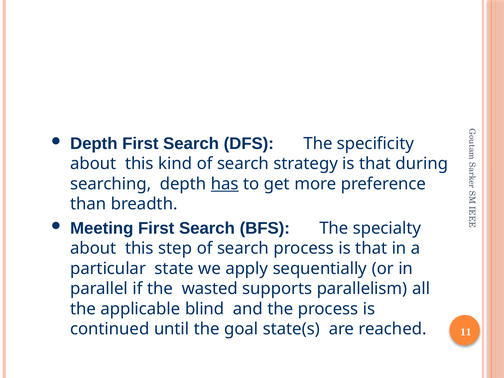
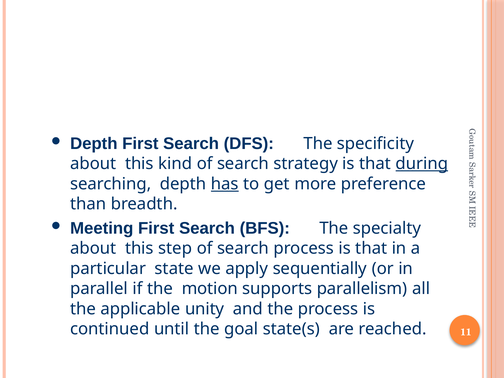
during underline: none -> present (422, 164)
wasted: wasted -> motion (210, 289)
blind: blind -> unity (205, 309)
